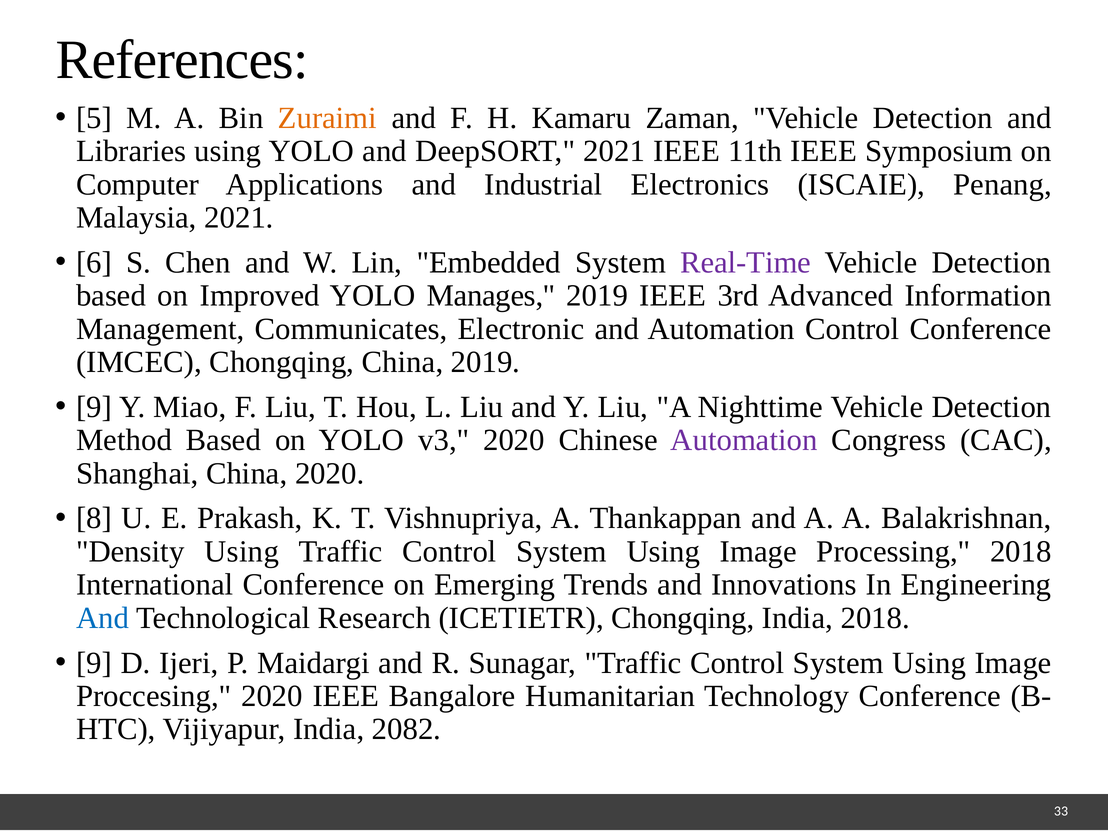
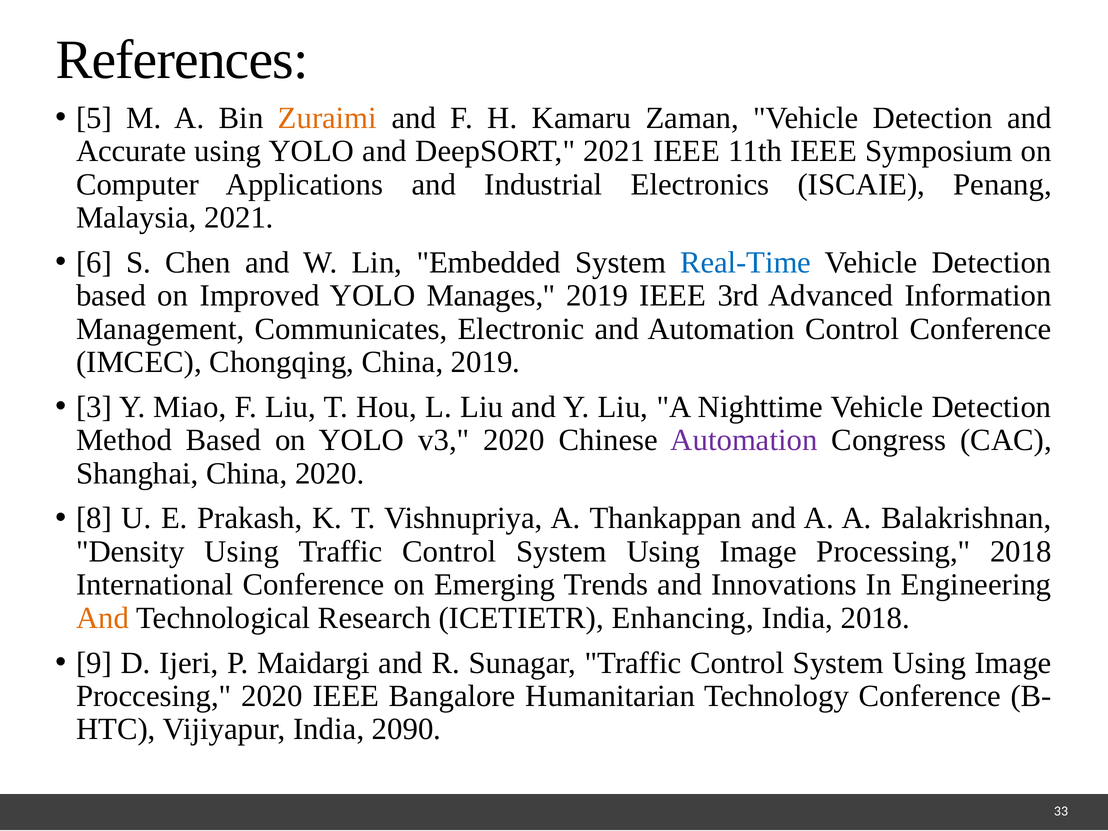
Libraries: Libraries -> Accurate (131, 151)
Real-Time colour: purple -> blue (746, 263)
9: 9 -> 3 (94, 407)
And colour: blue -> orange (103, 618)
ICETIETR Chongqing: Chongqing -> Enhancing (683, 618)
2082: 2082 -> 2090 (406, 729)
